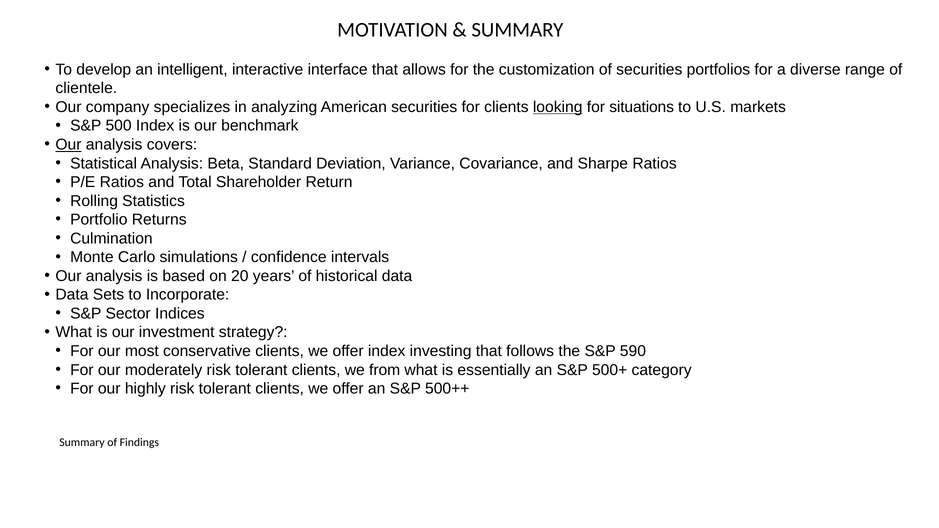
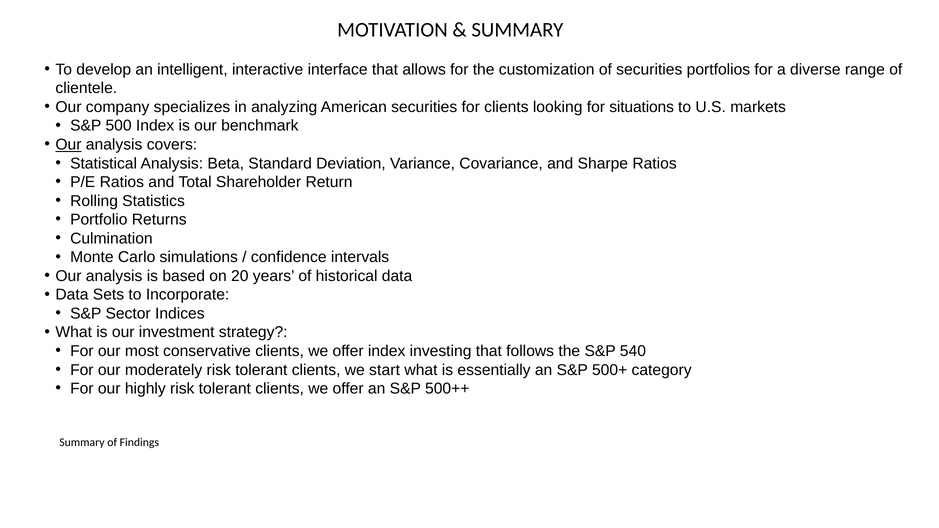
looking underline: present -> none (558, 107)
590: 590 -> 540 (633, 351)
from: from -> start (385, 370)
